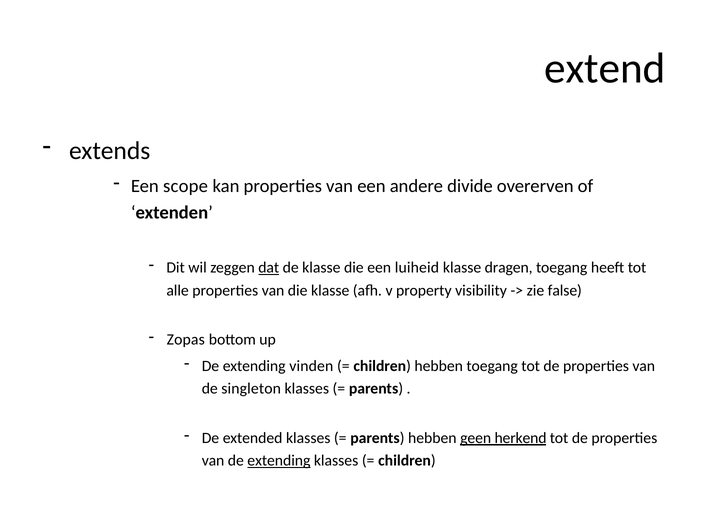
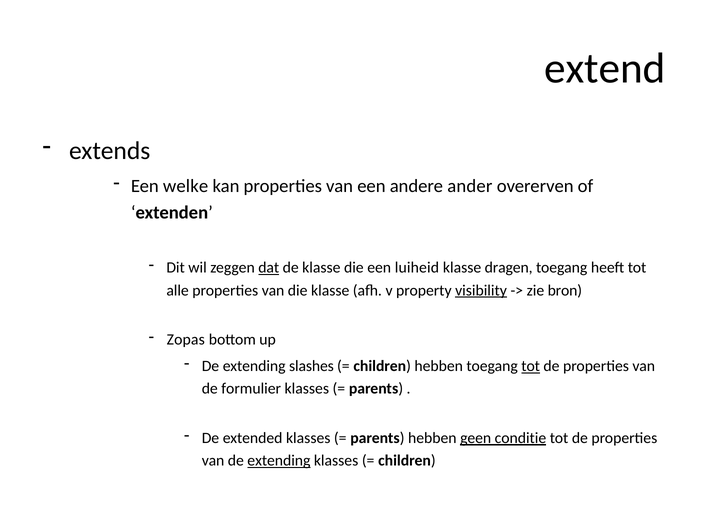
scope: scope -> welke (186, 186)
divide: divide -> ander (470, 186)
visibility underline: none -> present (481, 290)
false: false -> bron (565, 290)
vinden: vinden -> slashes (311, 366)
tot underline: none -> present (531, 366)
singleton: singleton -> formulier (251, 389)
herkend: herkend -> conditie (520, 438)
